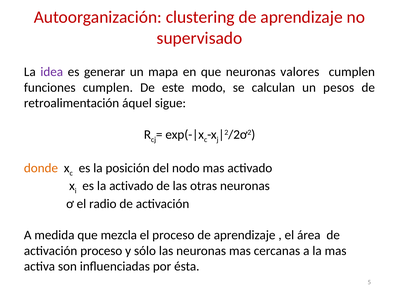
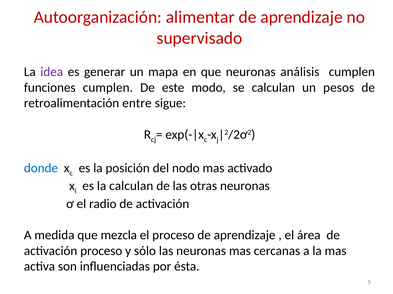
clustering: clustering -> alimentar (200, 17)
valores: valores -> análisis (300, 72)
áquel: áquel -> entre (137, 103)
donde colour: orange -> blue (41, 168)
la activado: activado -> calculan (131, 186)
